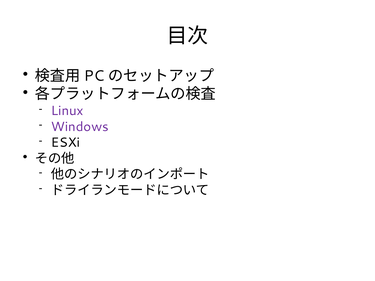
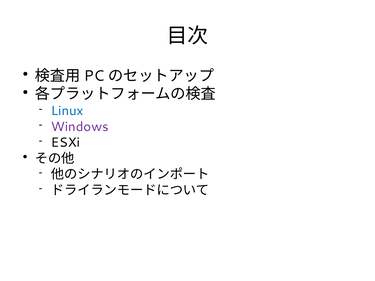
Linux colour: purple -> blue (67, 111)
